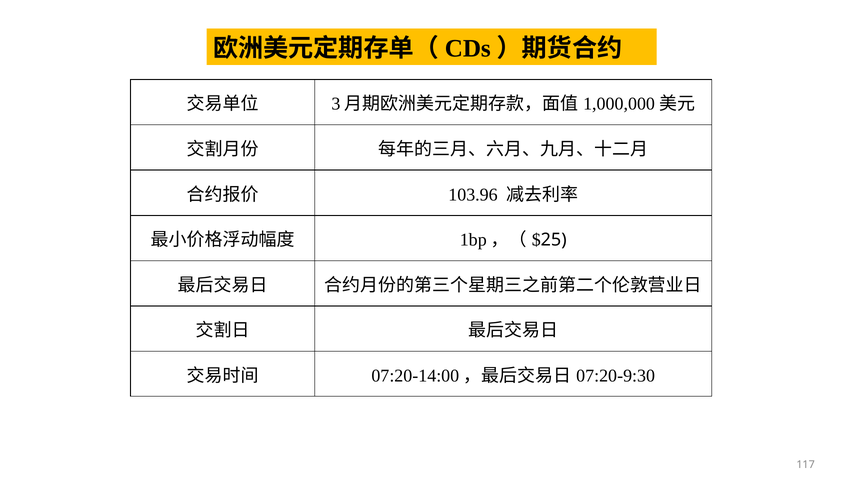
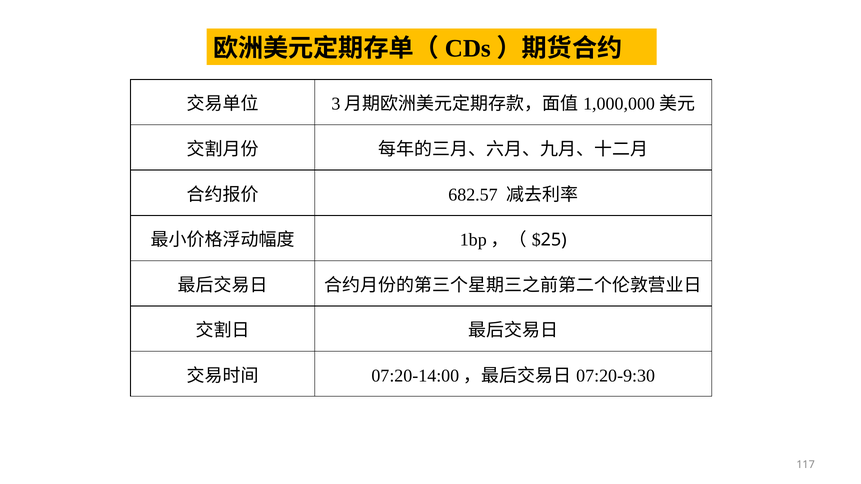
103.96: 103.96 -> 682.57 (473, 195)
